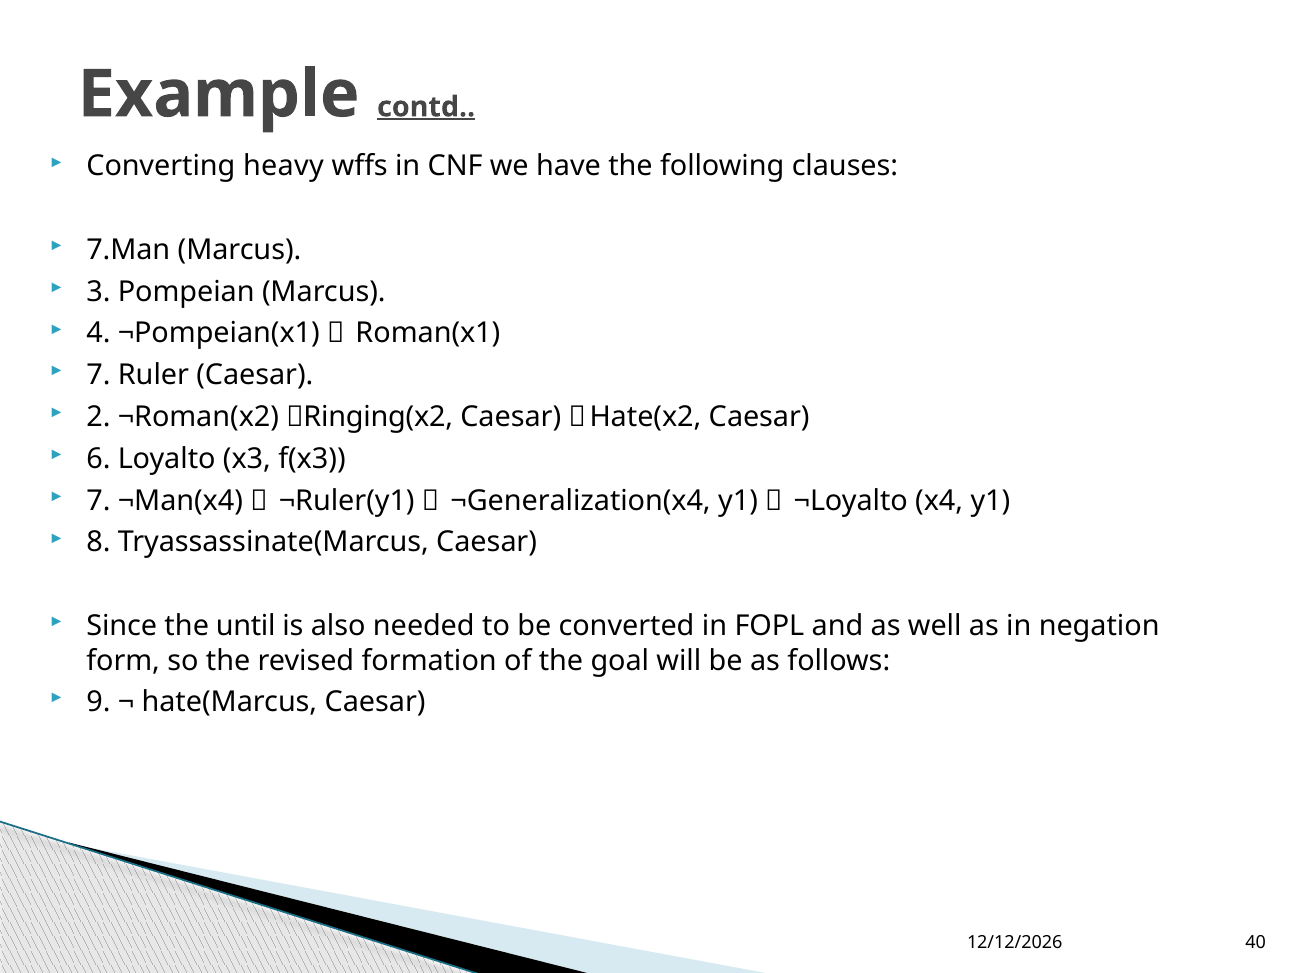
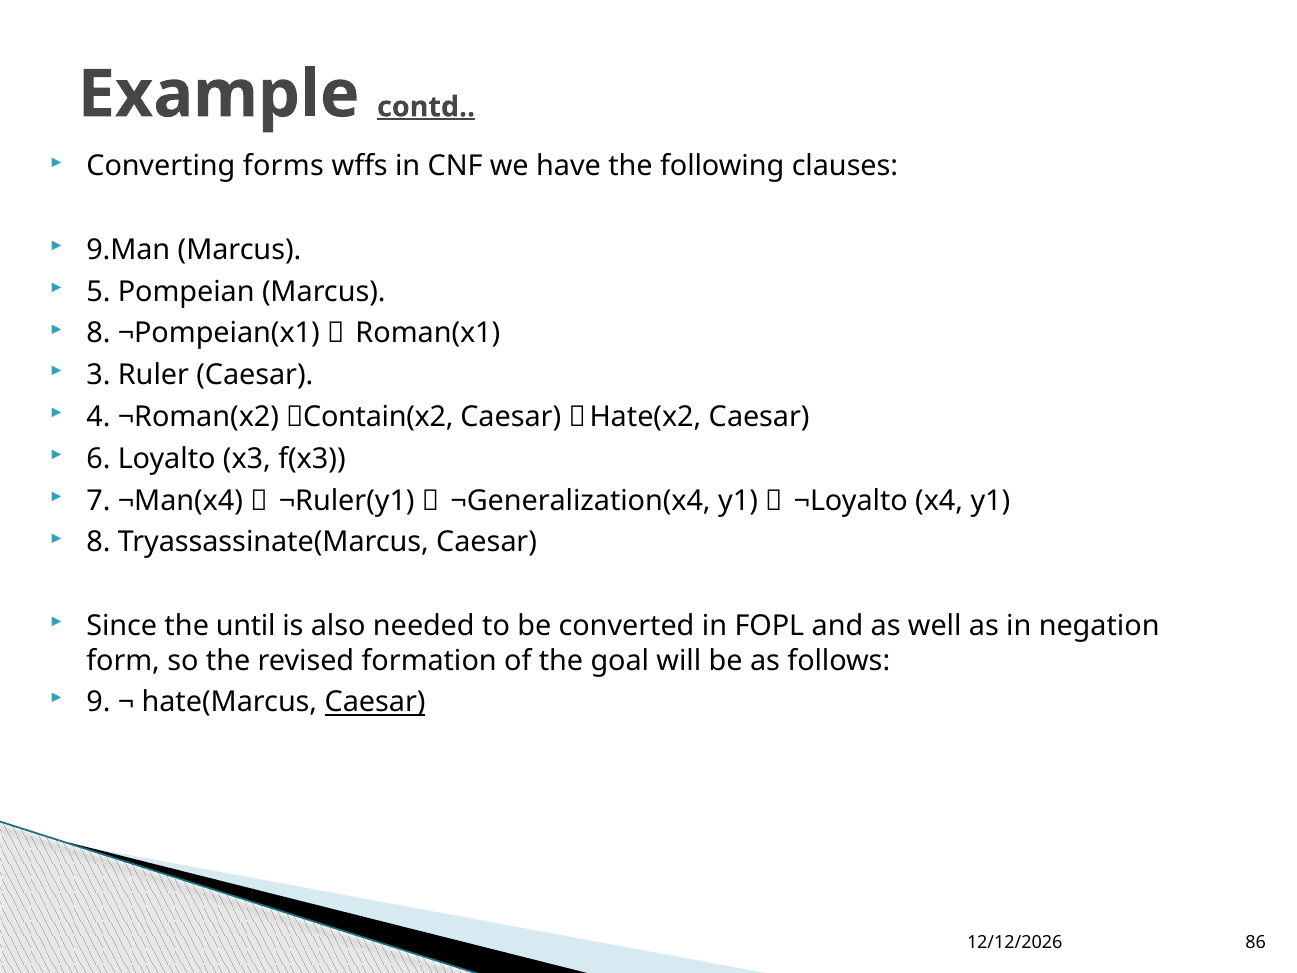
heavy: heavy -> forms (283, 166)
7.Man: 7.Man -> 9.Man (128, 250)
3: 3 -> 5 (98, 292)
4: 4 -> 8 (98, 333)
7: 7 -> 3 (98, 375)
2: 2 -> 4 (98, 417)
∨Ringing(x2: ∨Ringing(x2 -> ∨Contain(x2 (370, 417)
Caesar underline: none -> present (375, 702)
40: 40 -> 86 (1256, 942)
